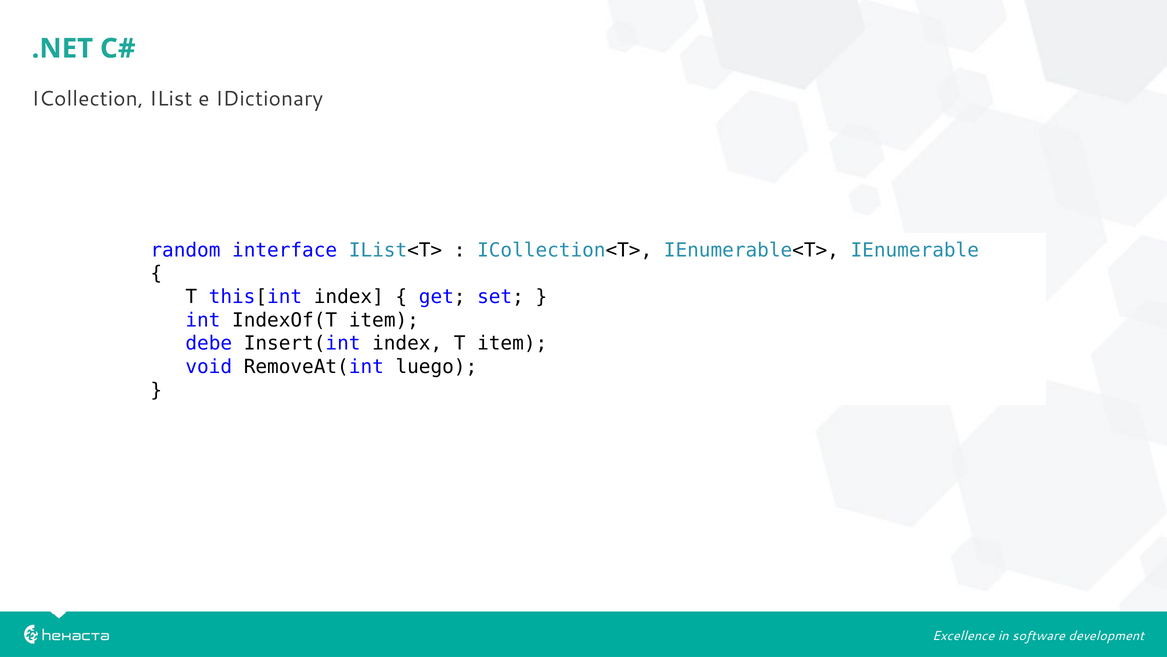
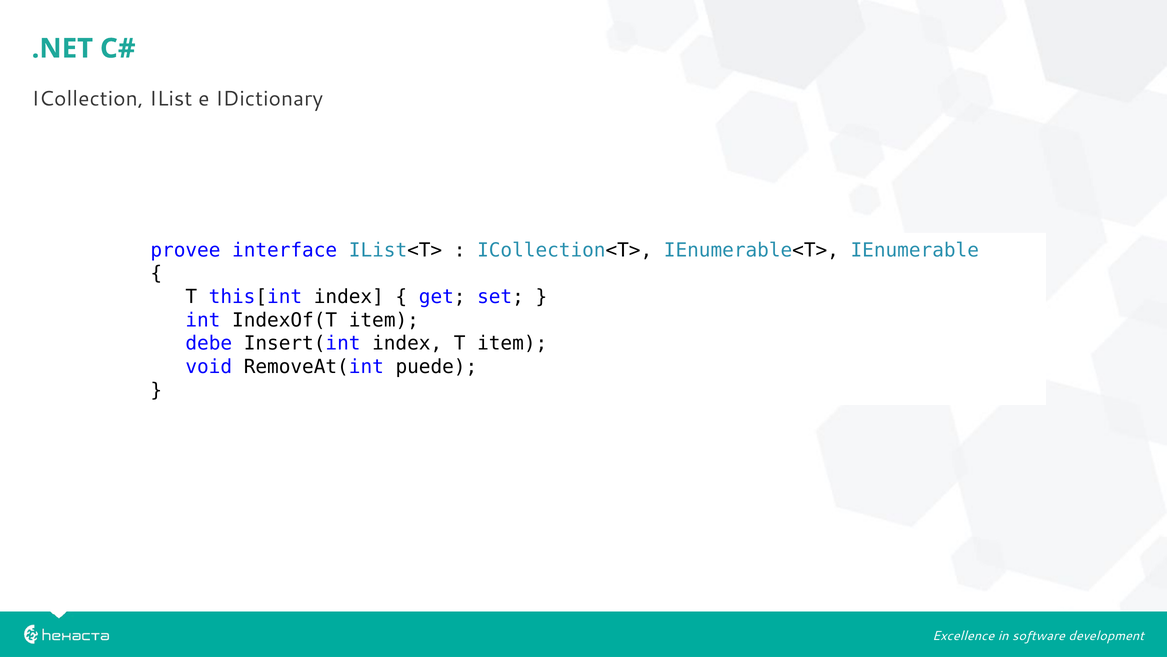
random: random -> provee (185, 250)
luego: luego -> puede (436, 367)
